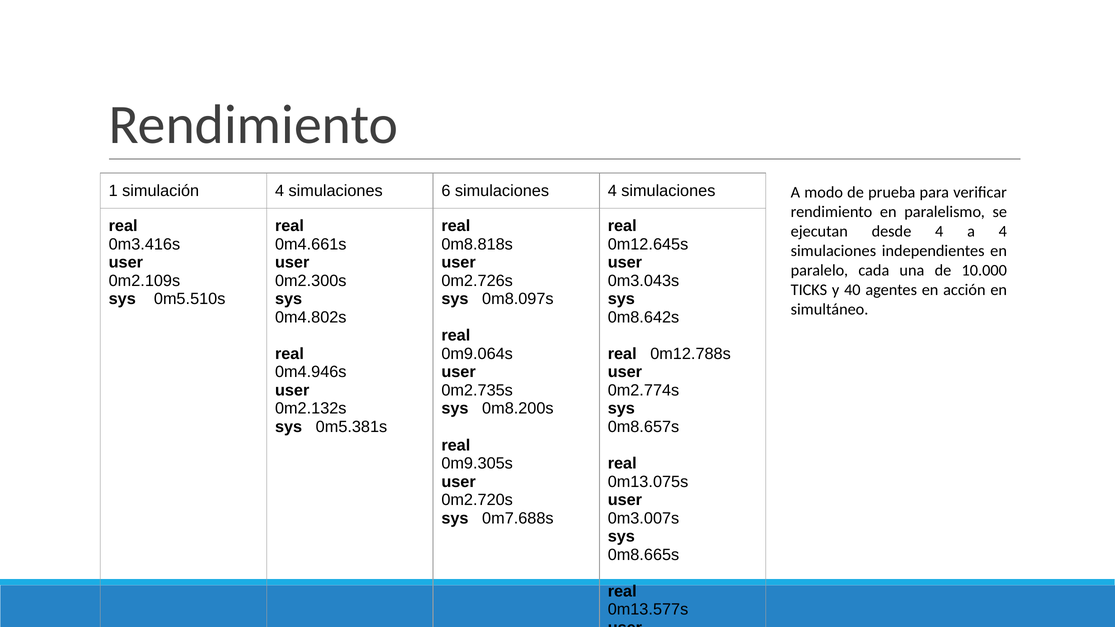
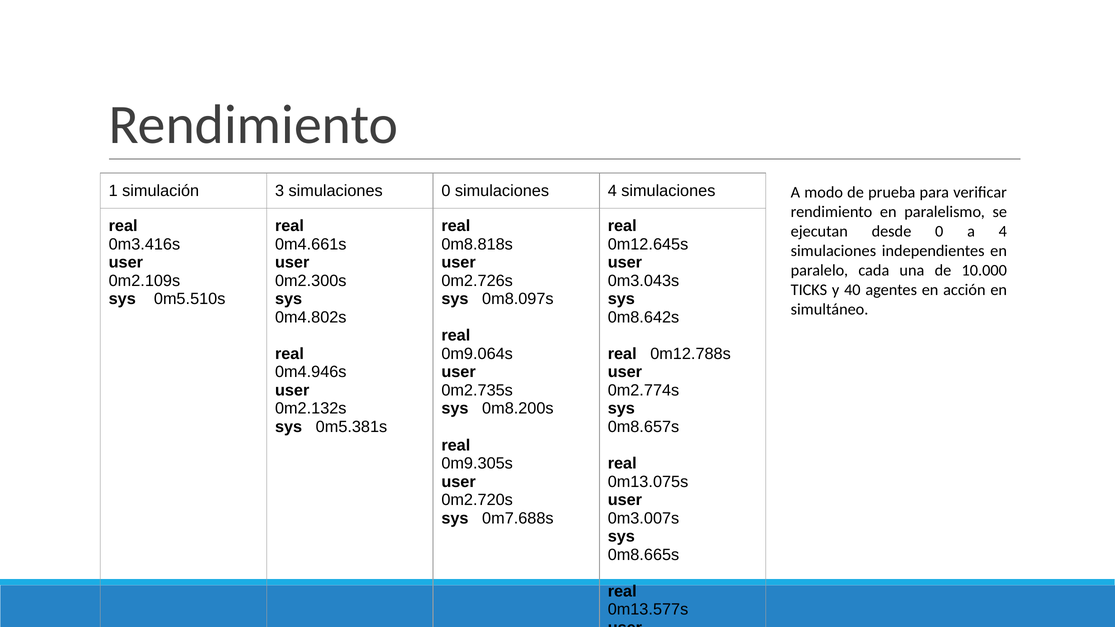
simulación 4: 4 -> 3 (280, 191)
simulaciones 6: 6 -> 0 (446, 191)
desde 4: 4 -> 0 (939, 231)
